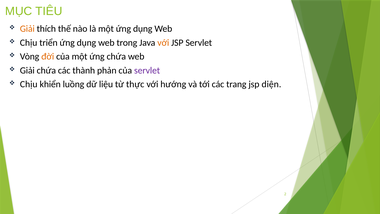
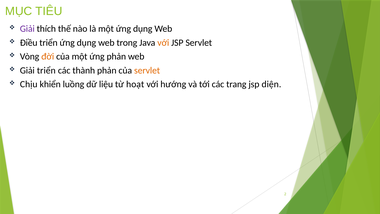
Giải colour: orange -> purple (27, 29)
Chịu: Chịu -> Điều (29, 43)
ứng chứa: chứa -> phản (116, 56)
Giải chứa: chứa -> triển (46, 70)
servlet colour: purple -> orange (147, 70)
thực: thực -> hoạt (135, 84)
